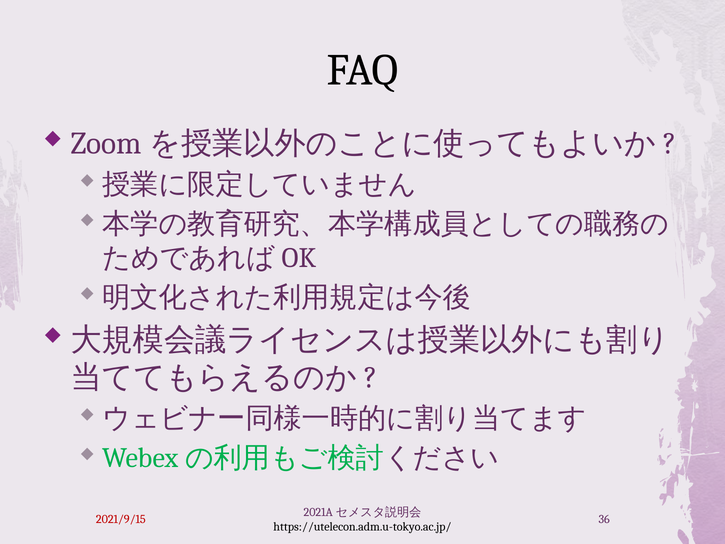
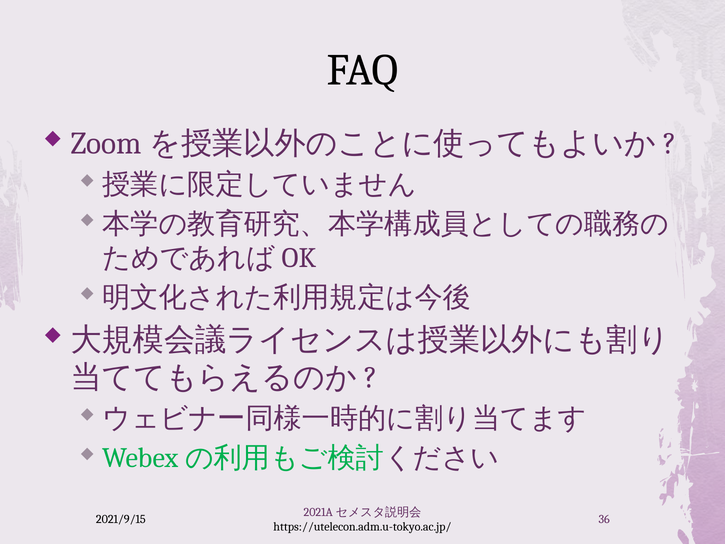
2021/9/15 colour: red -> black (121, 519)
